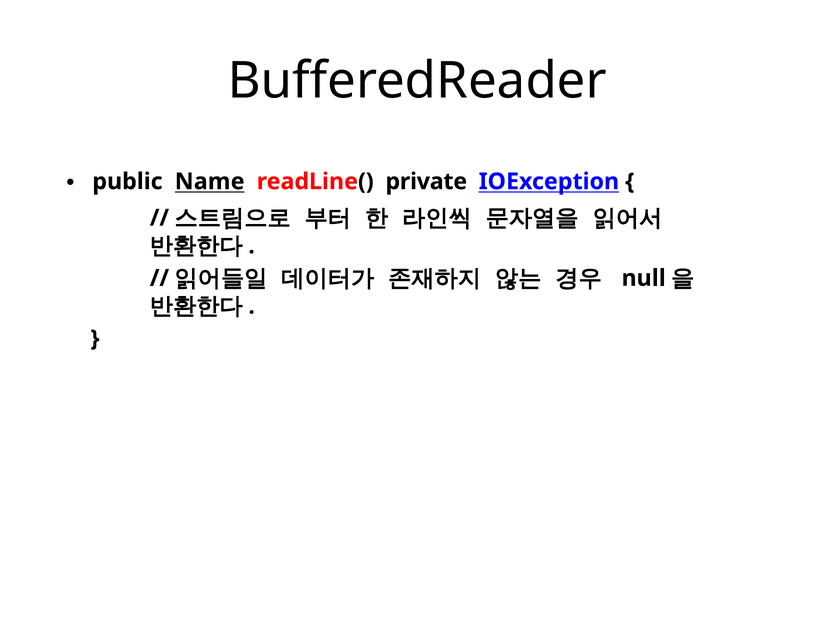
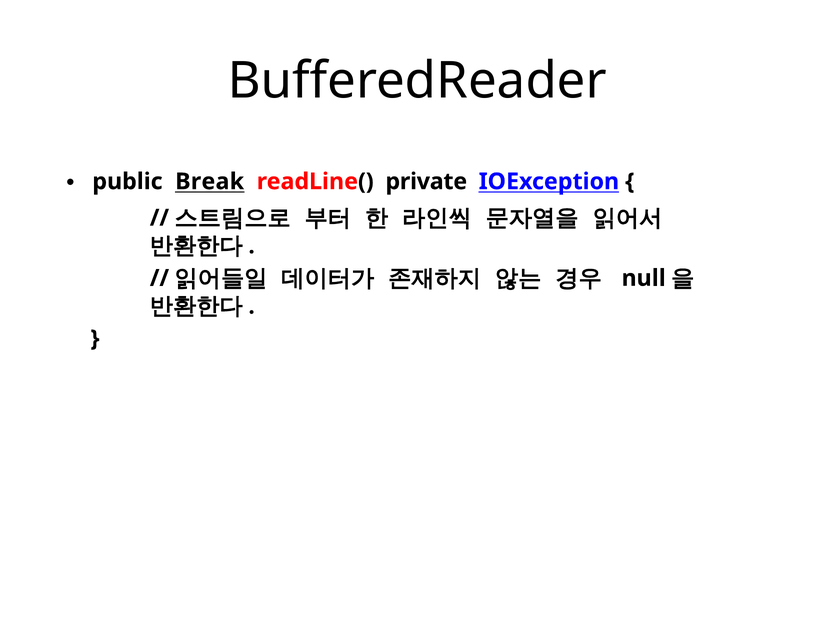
Name: Name -> Break (210, 182)
